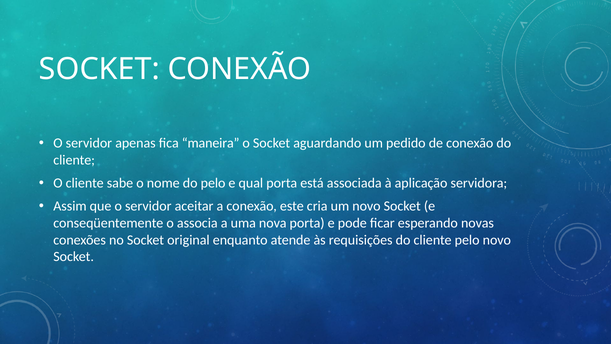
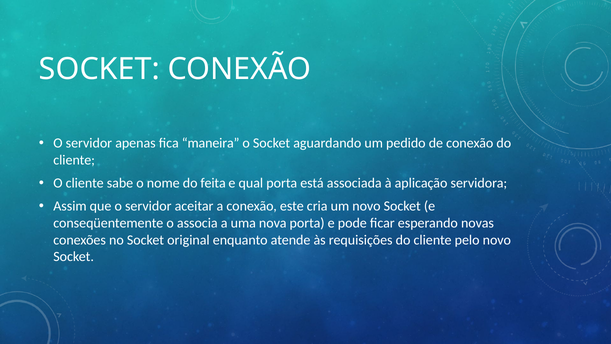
do pelo: pelo -> feita (213, 183)
